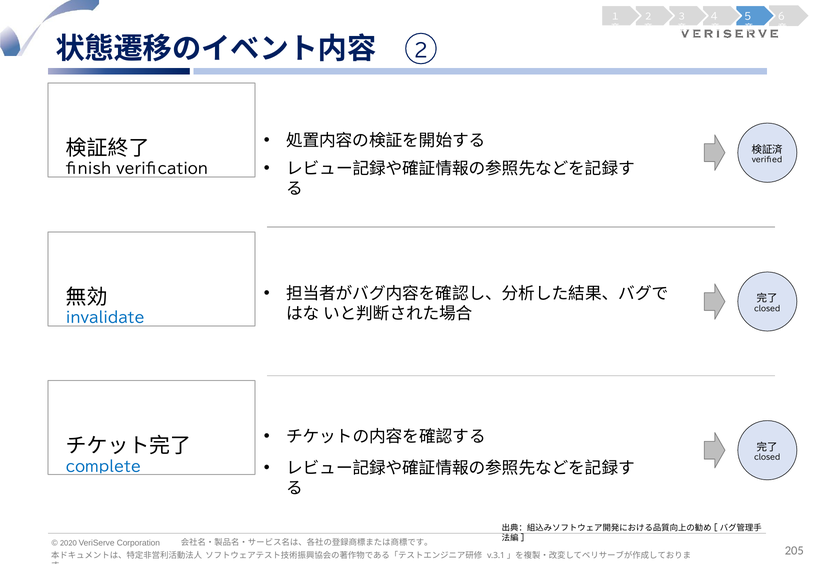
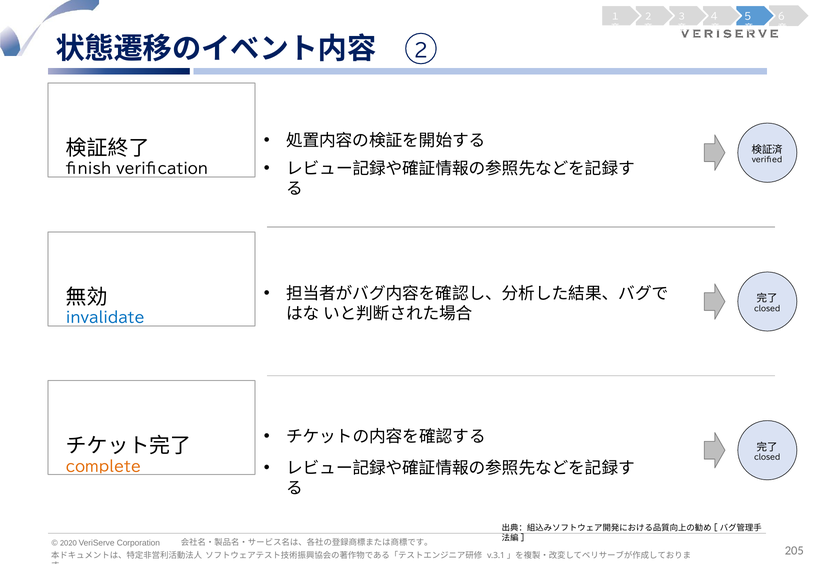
complete colour: blue -> orange (103, 466)
